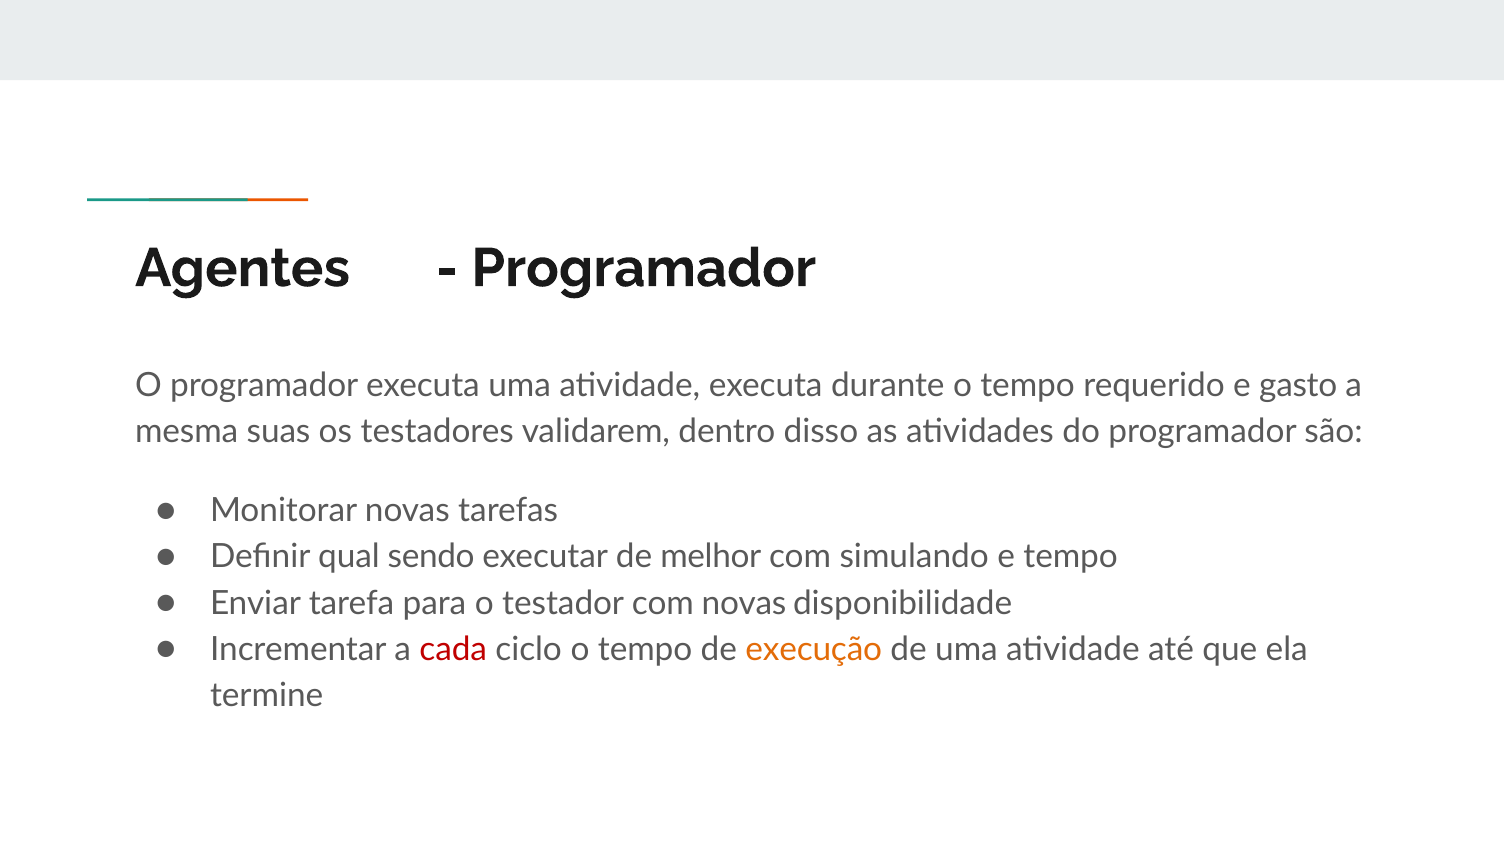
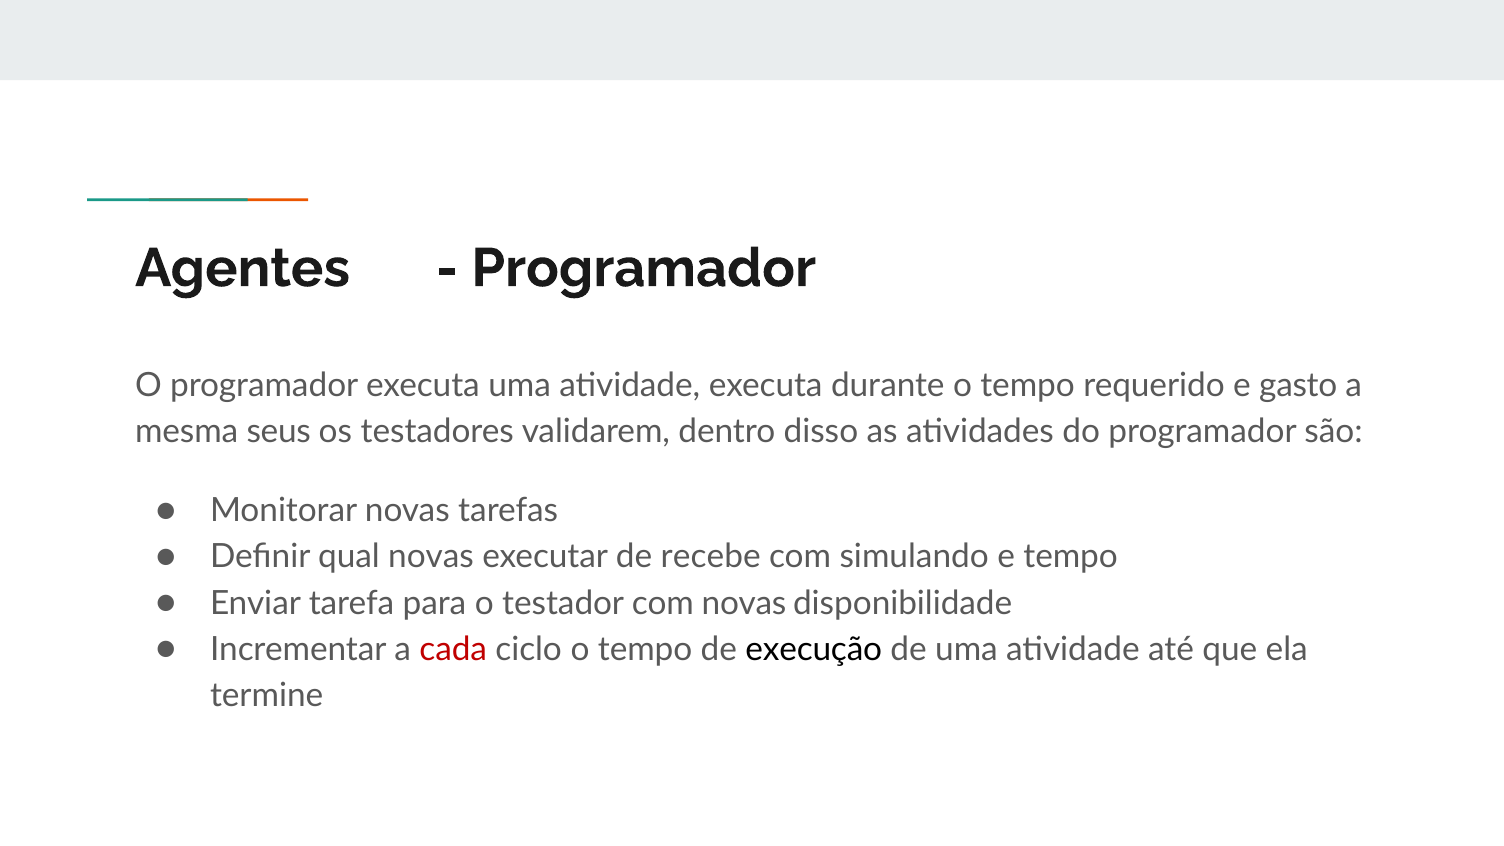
suas: suas -> seus (279, 431)
qual sendo: sendo -> novas (431, 557)
melhor: melhor -> recebe (711, 557)
execução colour: orange -> black (814, 649)
